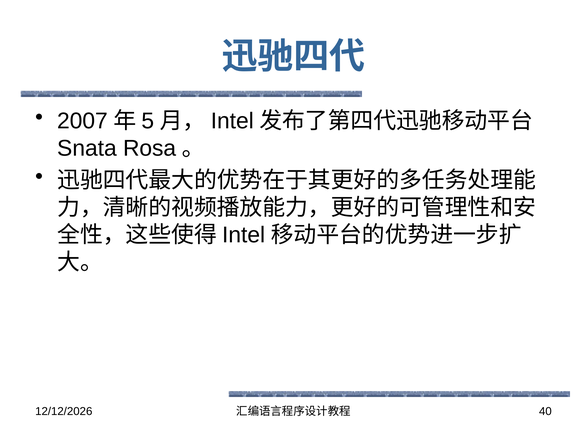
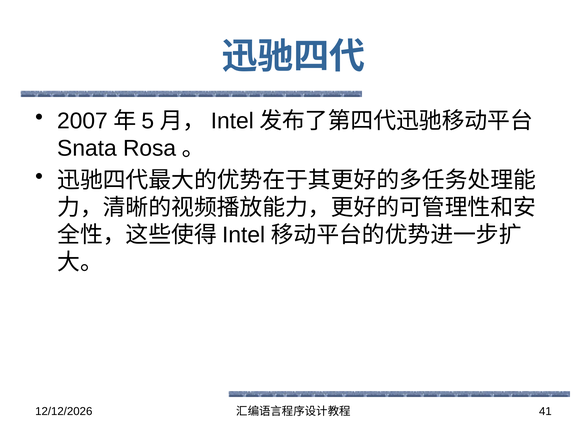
40: 40 -> 41 (545, 412)
